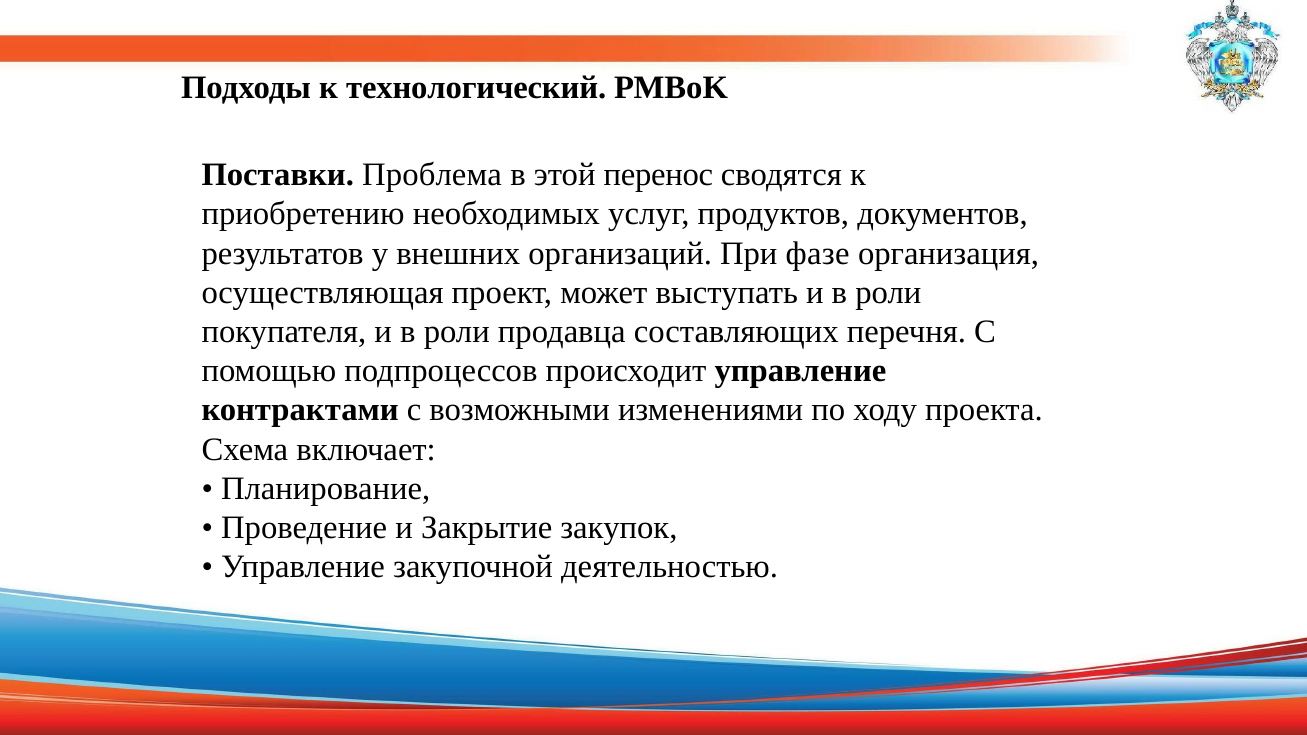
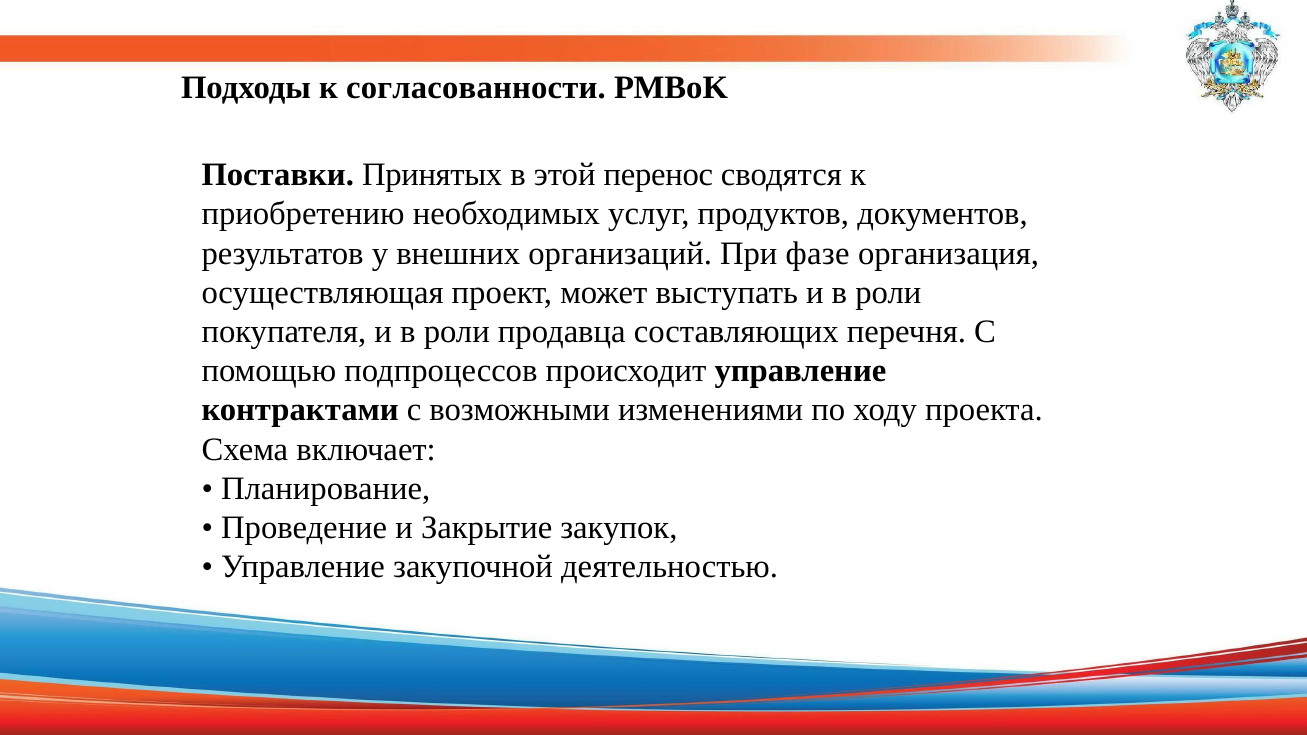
технологический: технологический -> согласованности (476, 88)
Проблема: Проблема -> Принятых (432, 175)
